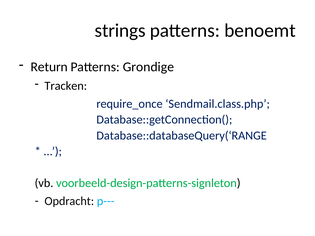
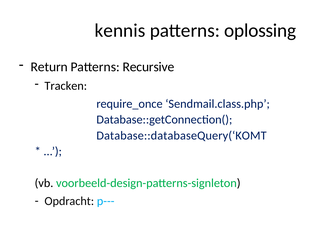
strings: strings -> kennis (120, 30)
benoemt: benoemt -> oplossing (260, 30)
Grondige: Grondige -> Recursive (149, 67)
Database::databaseQuery(‘RANGE: Database::databaseQuery(‘RANGE -> Database::databaseQuery(‘KOMT (182, 136)
